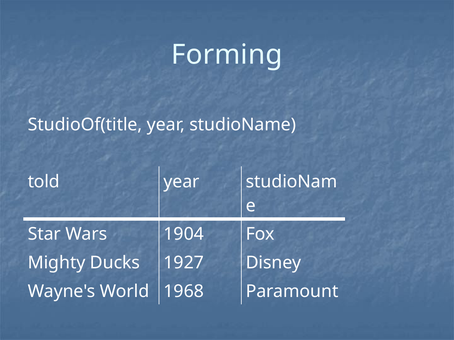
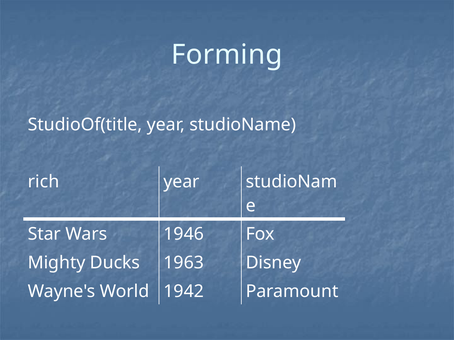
told: told -> rich (44, 182)
1904: 1904 -> 1946 (184, 235)
1927: 1927 -> 1963 (184, 263)
1968: 1968 -> 1942 (184, 292)
